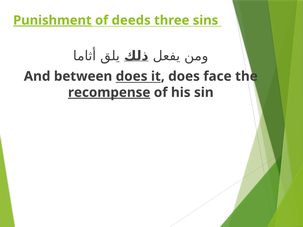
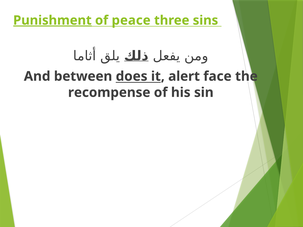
deeds: deeds -> peace (131, 20)
it does: does -> alert (184, 76)
recompense underline: present -> none (109, 93)
